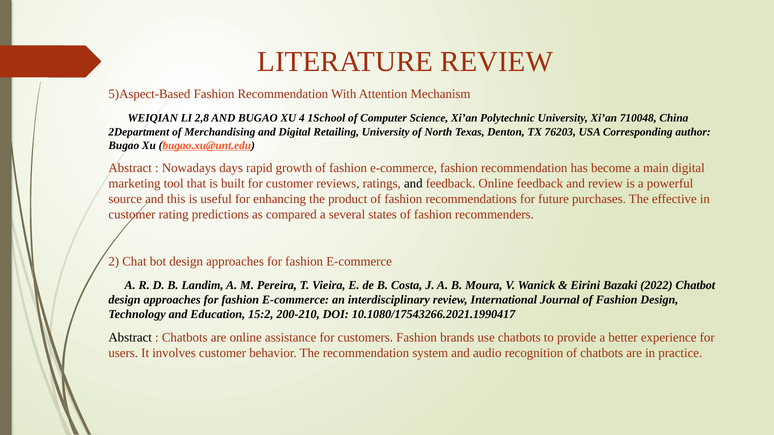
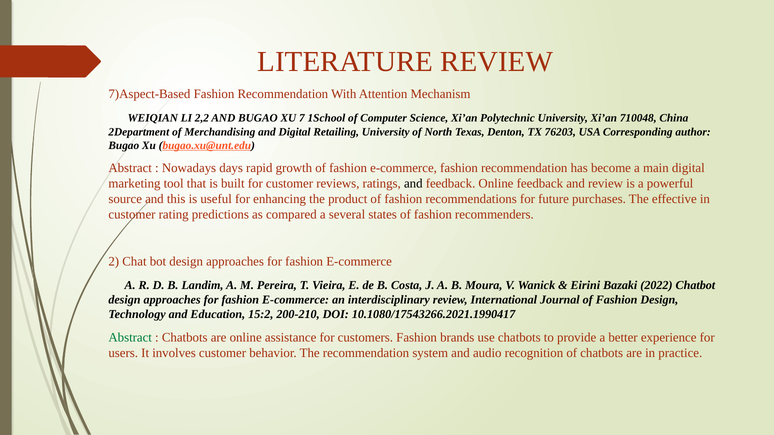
5)Aspect-Based: 5)Aspect-Based -> 7)Aspect-Based (149, 94)
2,8: 2,8 -> 2,2 (202, 118)
4: 4 -> 7 (302, 118)
Abstract colour: black -> green (130, 338)
